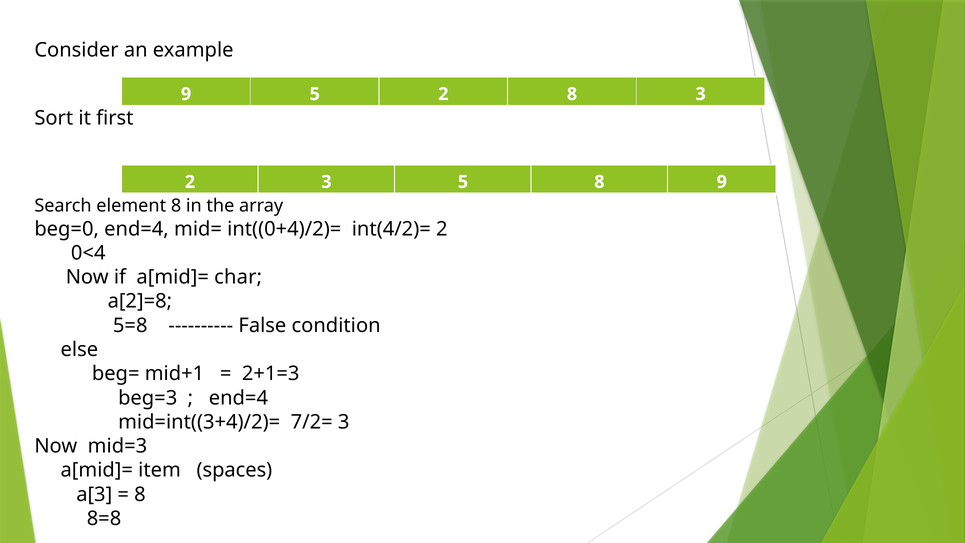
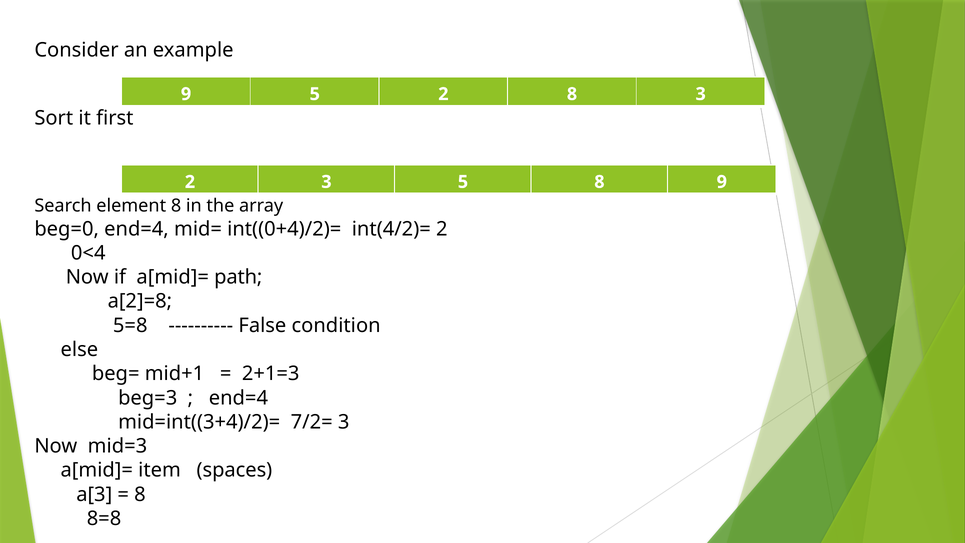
char: char -> path (238, 277)
